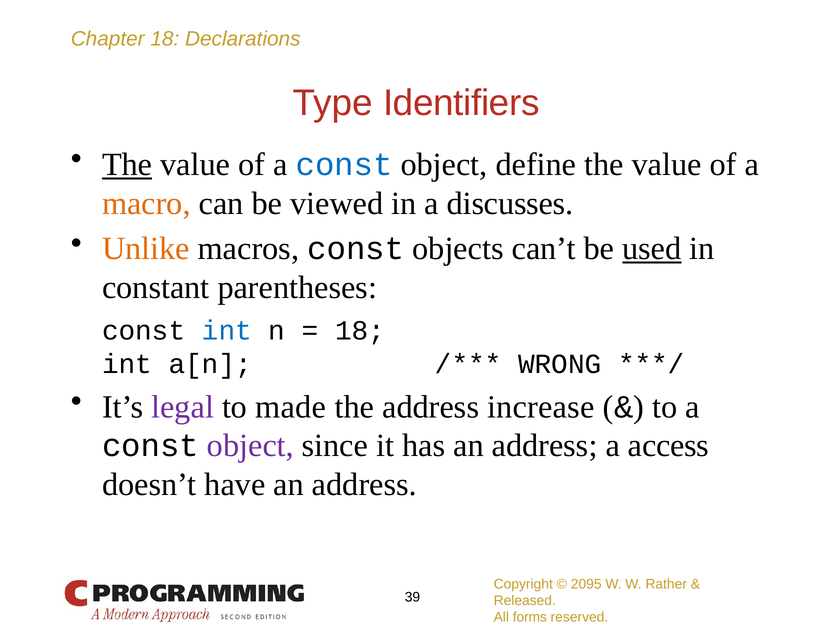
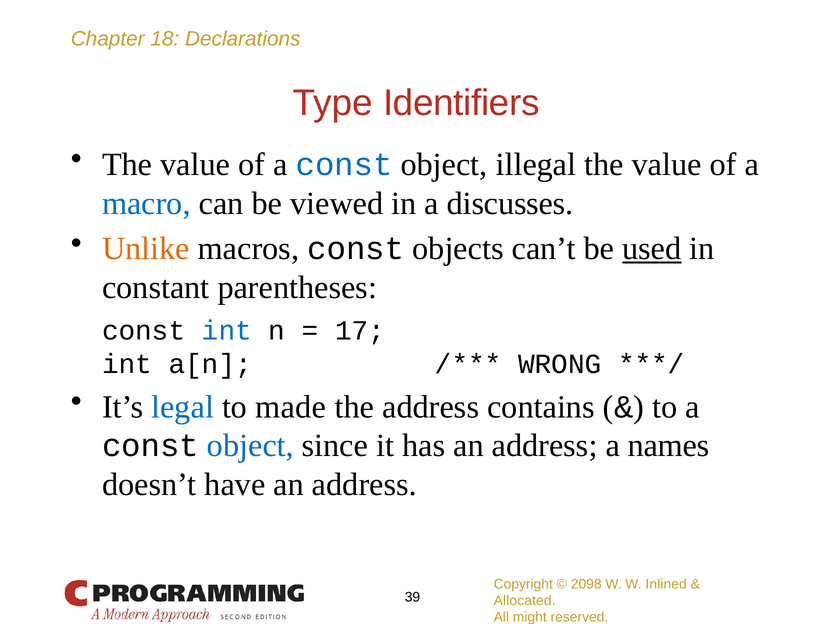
The underline: present -> none (127, 165)
define: define -> illegal (536, 165)
macro colour: orange -> blue (146, 203)
18: 18 -> 17 (360, 331)
legal colour: purple -> blue (183, 407)
increase: increase -> contains (541, 407)
object colour: purple -> blue (250, 446)
access: access -> names (668, 446)
2095: 2095 -> 2098 (586, 584)
Rather: Rather -> Inlined (666, 584)
Released: Released -> Allocated (525, 601)
forms: forms -> might (530, 617)
